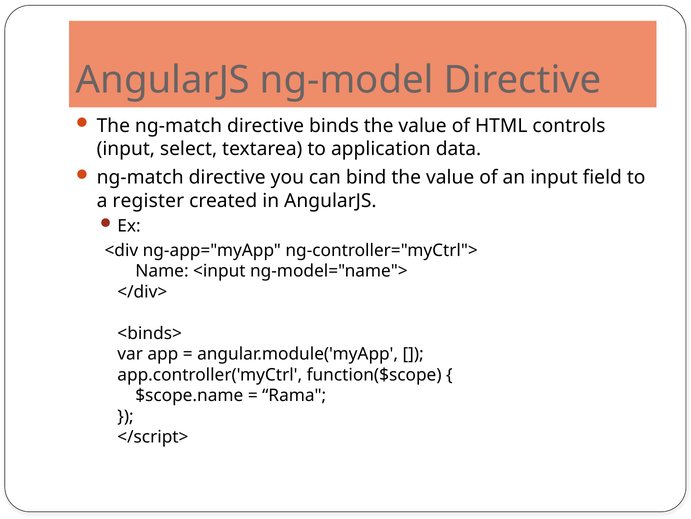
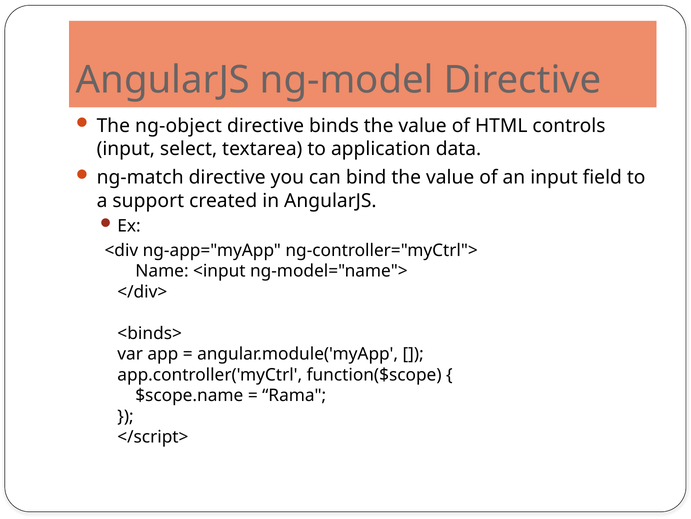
The ng-match: ng-match -> ng-object (178, 126)
register: register -> support (148, 200)
